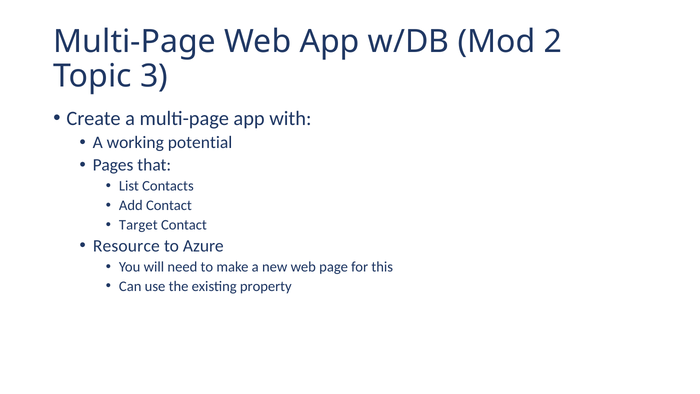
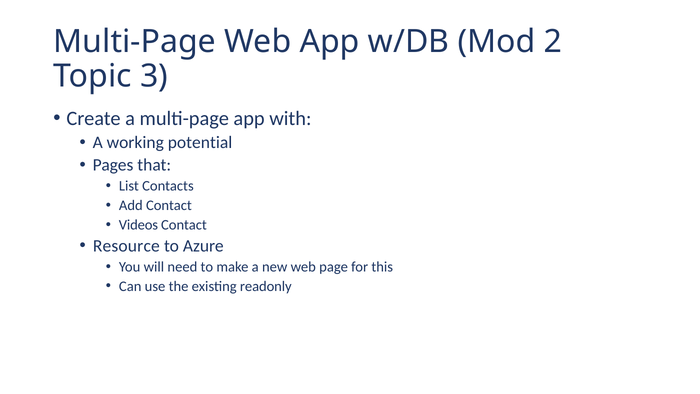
Target: Target -> Videos (138, 225)
property: property -> readonly (266, 286)
